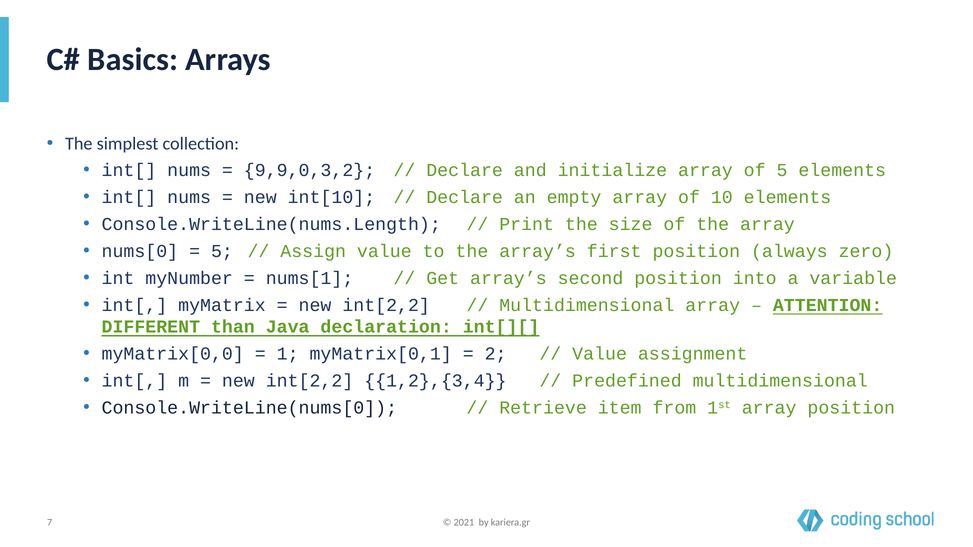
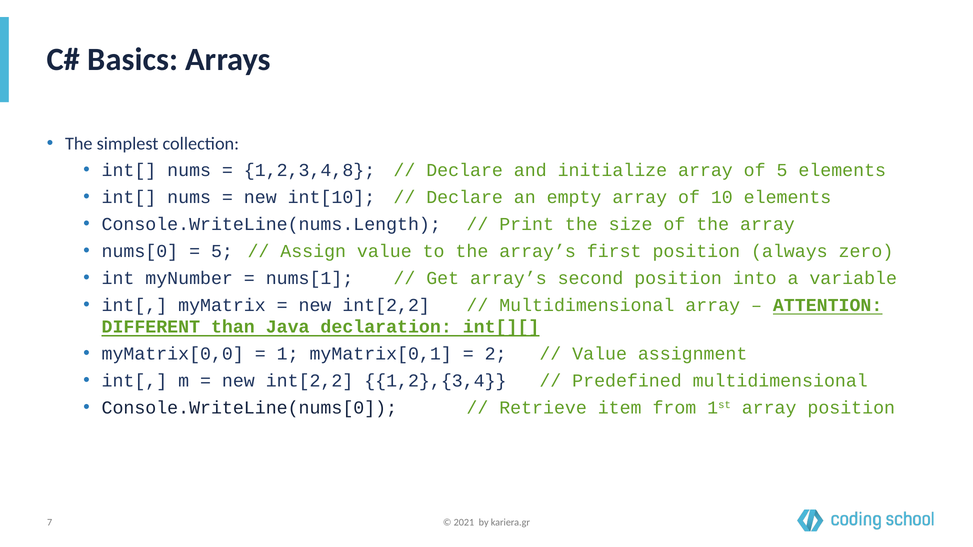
9,9,0,3,2: 9,9,0,3,2 -> 1,2,3,4,8 (310, 171)
